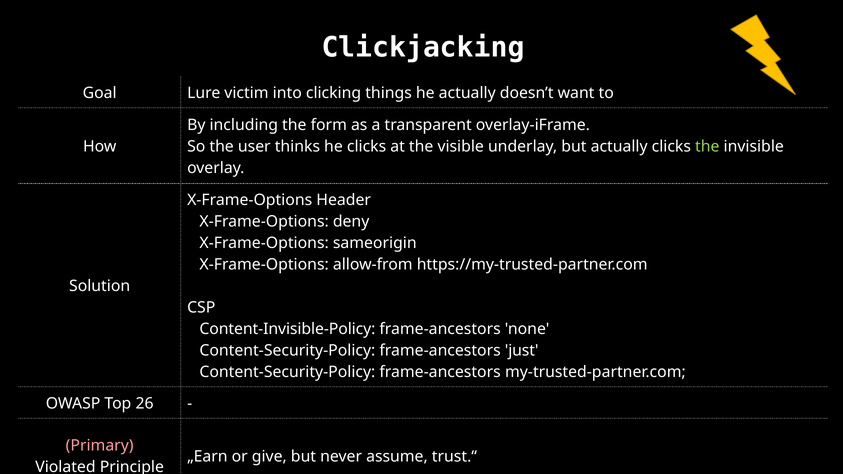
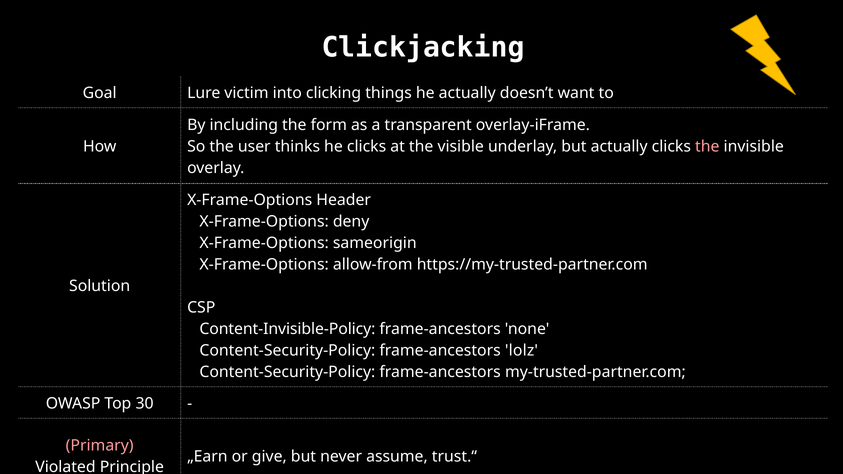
the colour: light green -> pink (707, 147)
just: just -> lolz (522, 351)
26: 26 -> 30 (145, 404)
